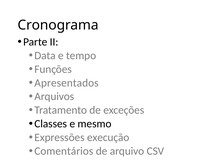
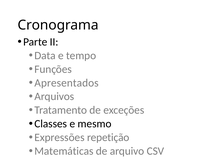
execução: execução -> repetição (108, 137)
Comentários: Comentários -> Matemáticas (64, 151)
